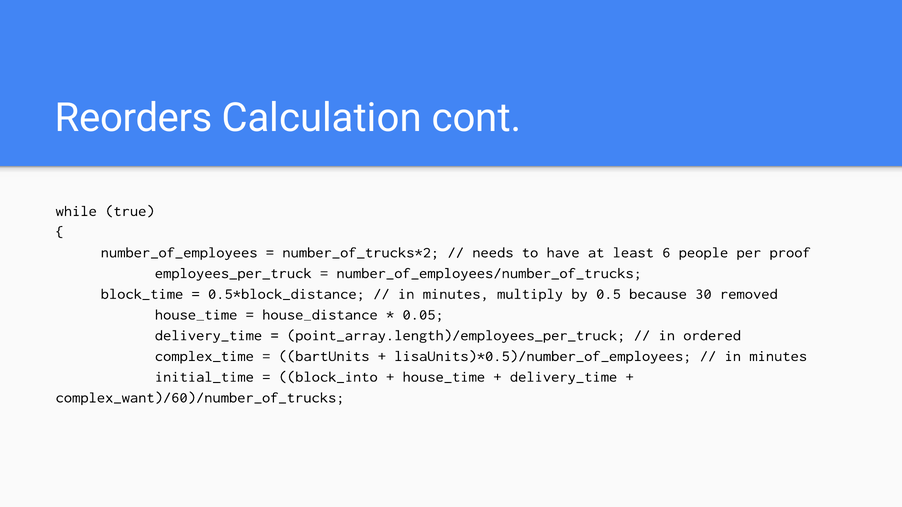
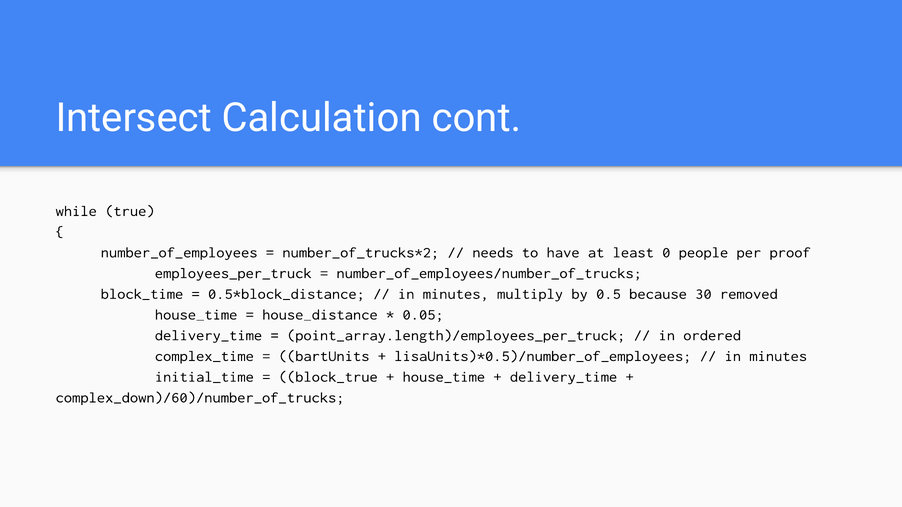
Reorders: Reorders -> Intersect (134, 118)
6: 6 -> 0 (666, 253)
block_into: block_into -> block_true (328, 377)
complex_want)/60)/number_of_trucks: complex_want)/60)/number_of_trucks -> complex_down)/60)/number_of_trucks (200, 398)
